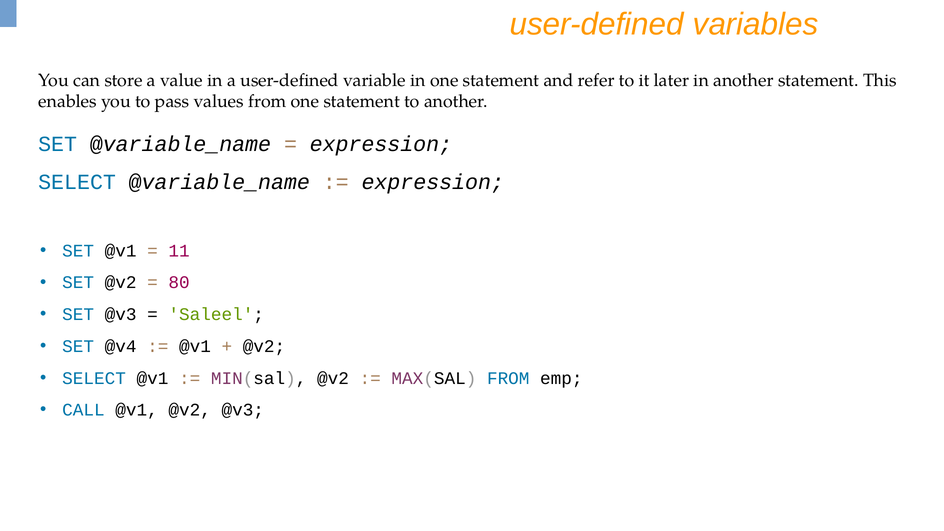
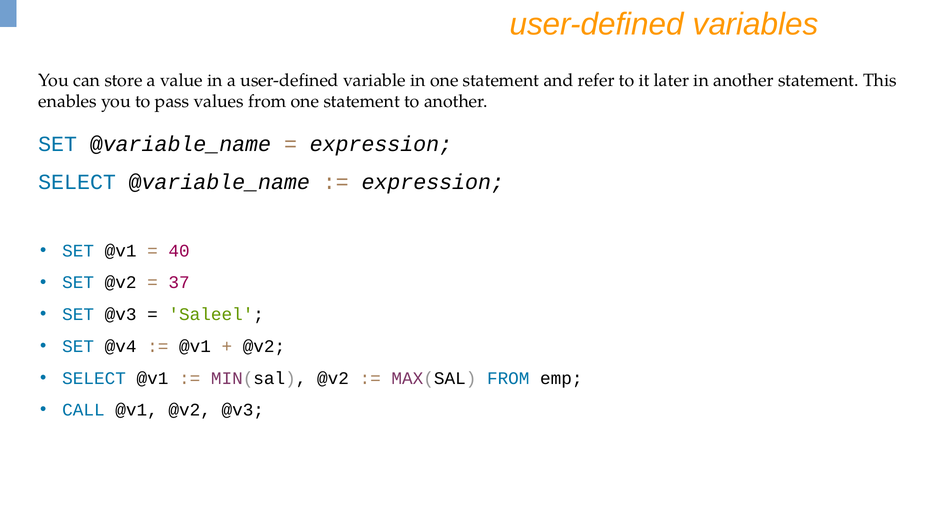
11: 11 -> 40 (179, 251)
80: 80 -> 37 (179, 283)
